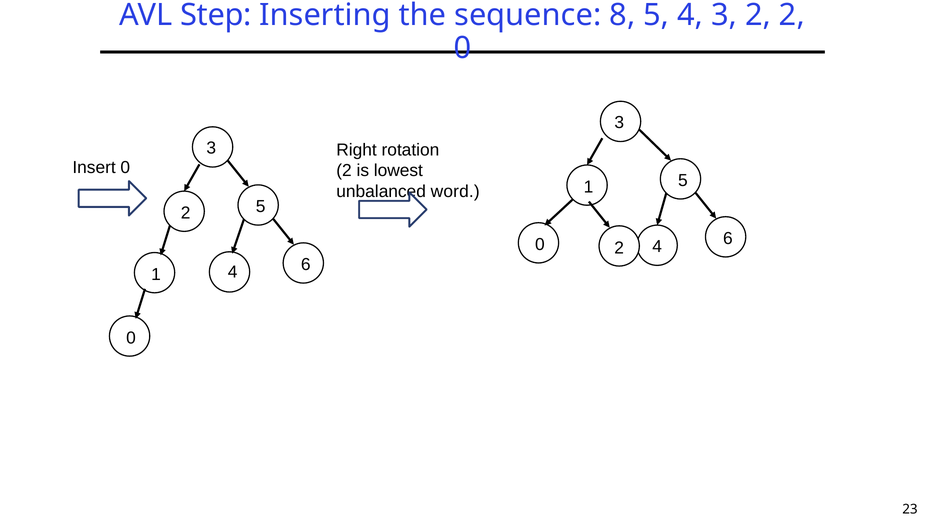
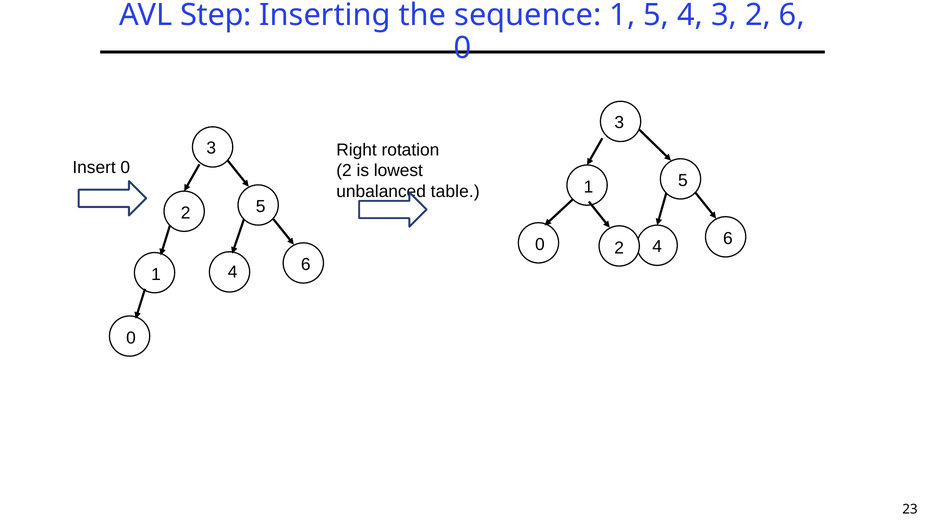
sequence 8: 8 -> 1 (622, 15)
3 2 2: 2 -> 6 (792, 15)
word: word -> table (455, 192)
